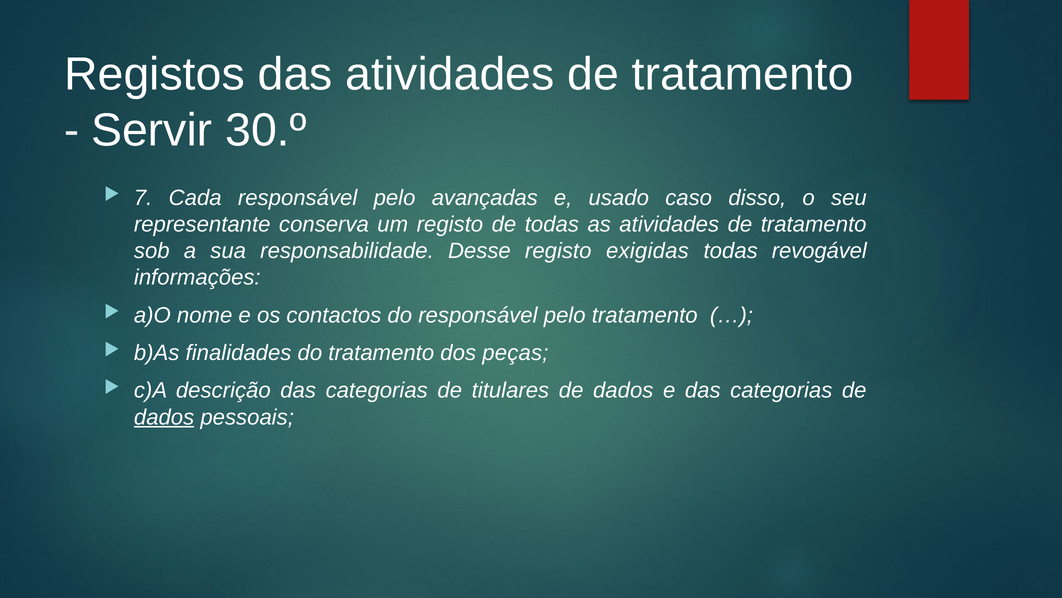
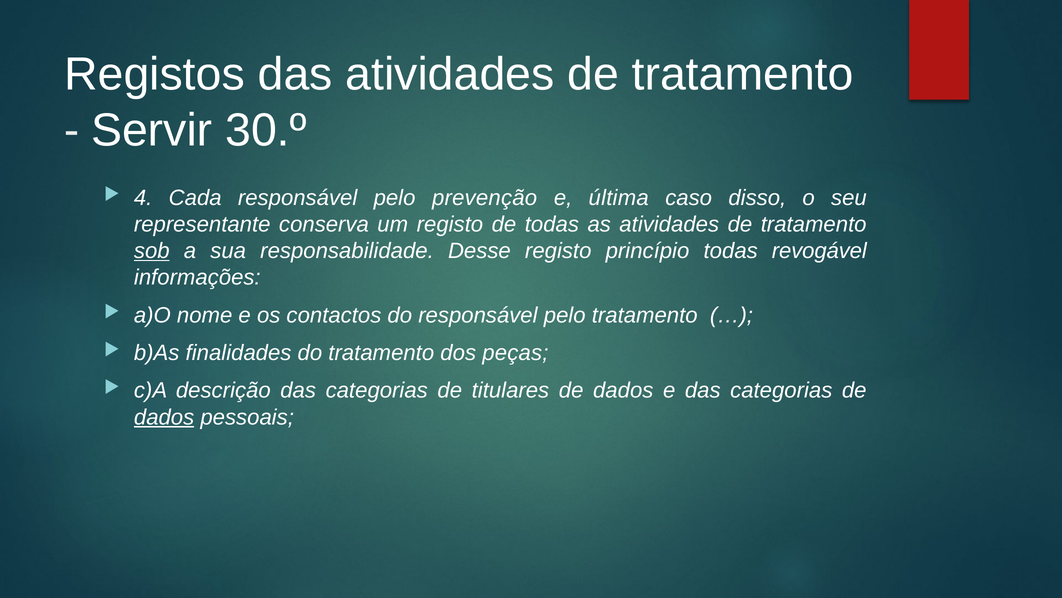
7: 7 -> 4 (143, 198)
avançadas: avançadas -> prevenção (485, 198)
usado: usado -> última (619, 198)
sob underline: none -> present (152, 251)
exigidas: exigidas -> princípio (648, 251)
